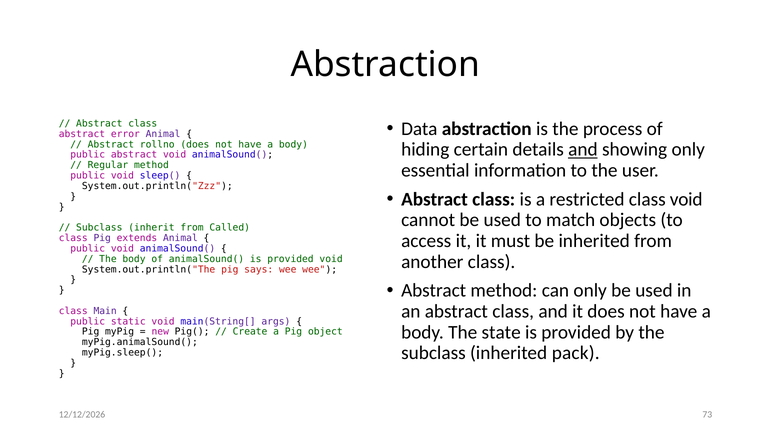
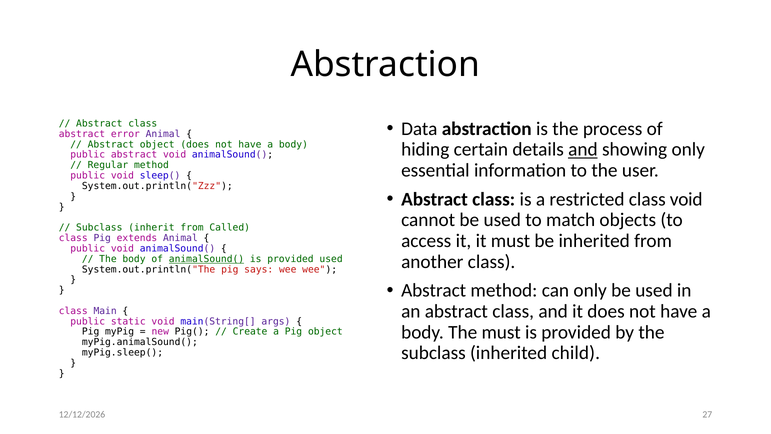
Abstract rollno: rollno -> object (157, 144)
animalSound( underline: none -> present (206, 259)
provided void: void -> used (331, 259)
The state: state -> must (501, 332)
pack: pack -> child (576, 353)
73: 73 -> 27 (707, 414)
